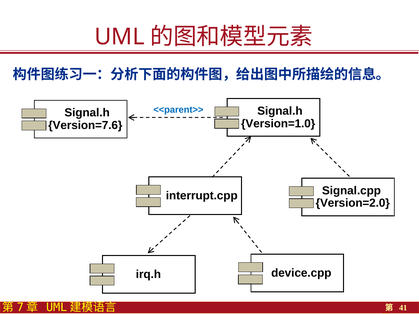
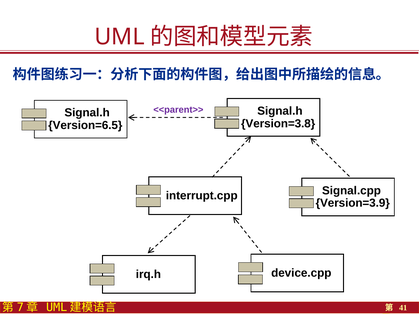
<<parent>> colour: blue -> purple (178, 110)
Version=1.0: Version=1.0 -> Version=3.8 (278, 124)
Version=7.6: Version=7.6 -> Version=6.5 (85, 125)
Version=2.0: Version=2.0 -> Version=3.9 (353, 203)
